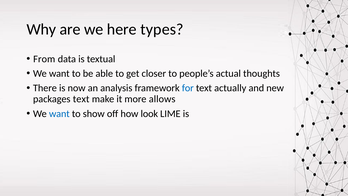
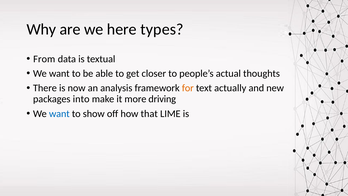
for colour: blue -> orange (188, 88)
packages text: text -> into (81, 99)
allows: allows -> driving (162, 99)
look: look -> that (149, 114)
